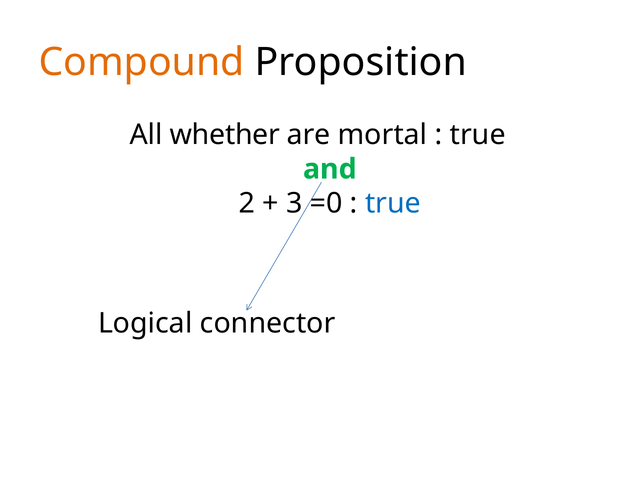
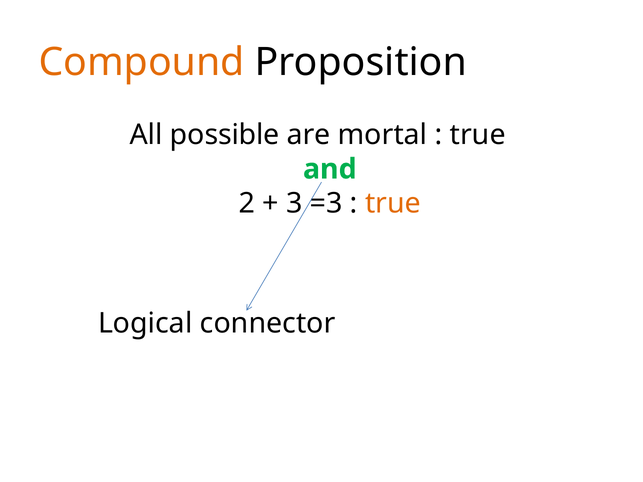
whether: whether -> possible (225, 135)
=0: =0 -> =3 (326, 203)
true colour: blue -> orange (393, 203)
